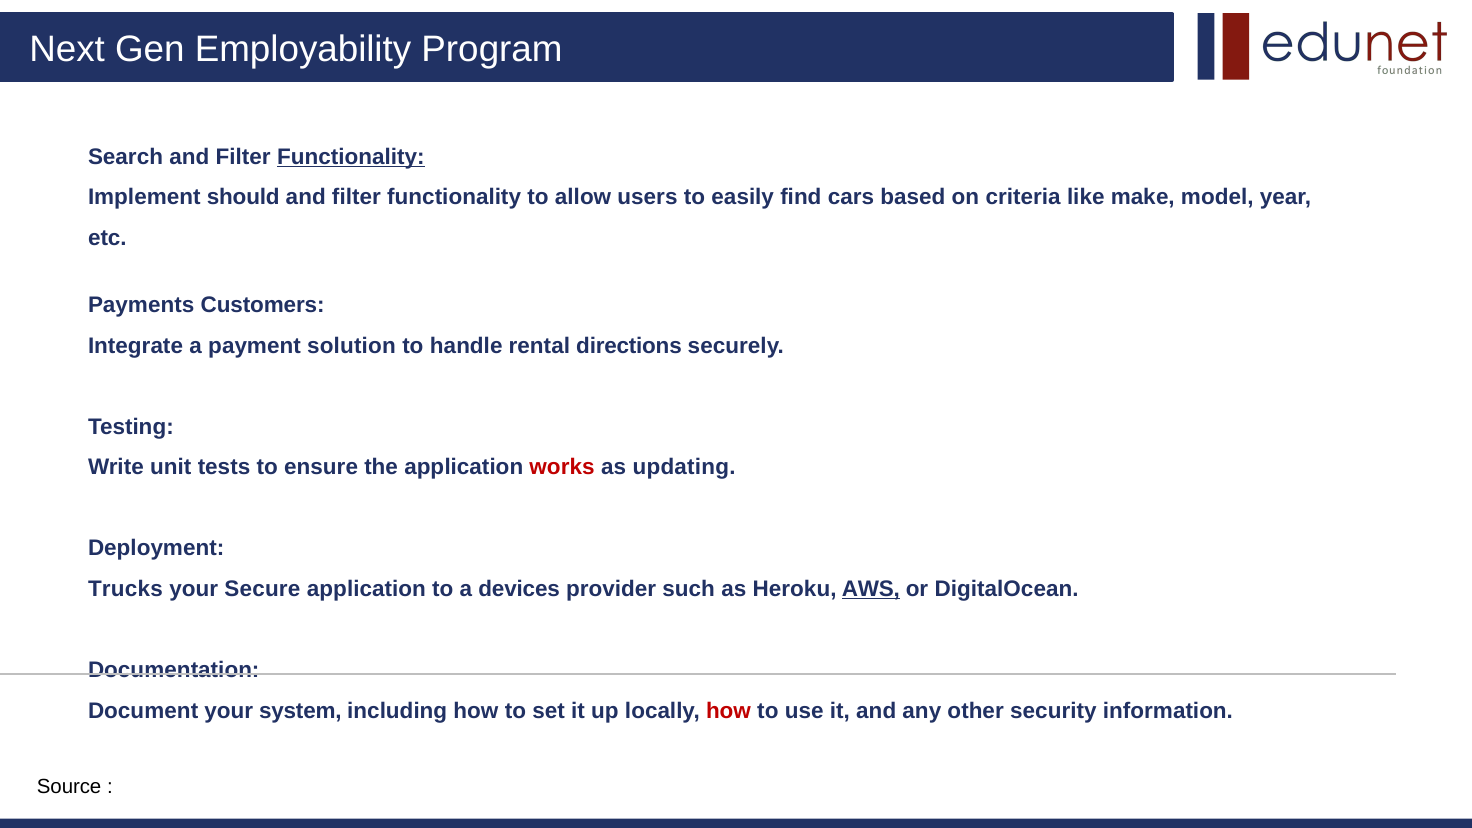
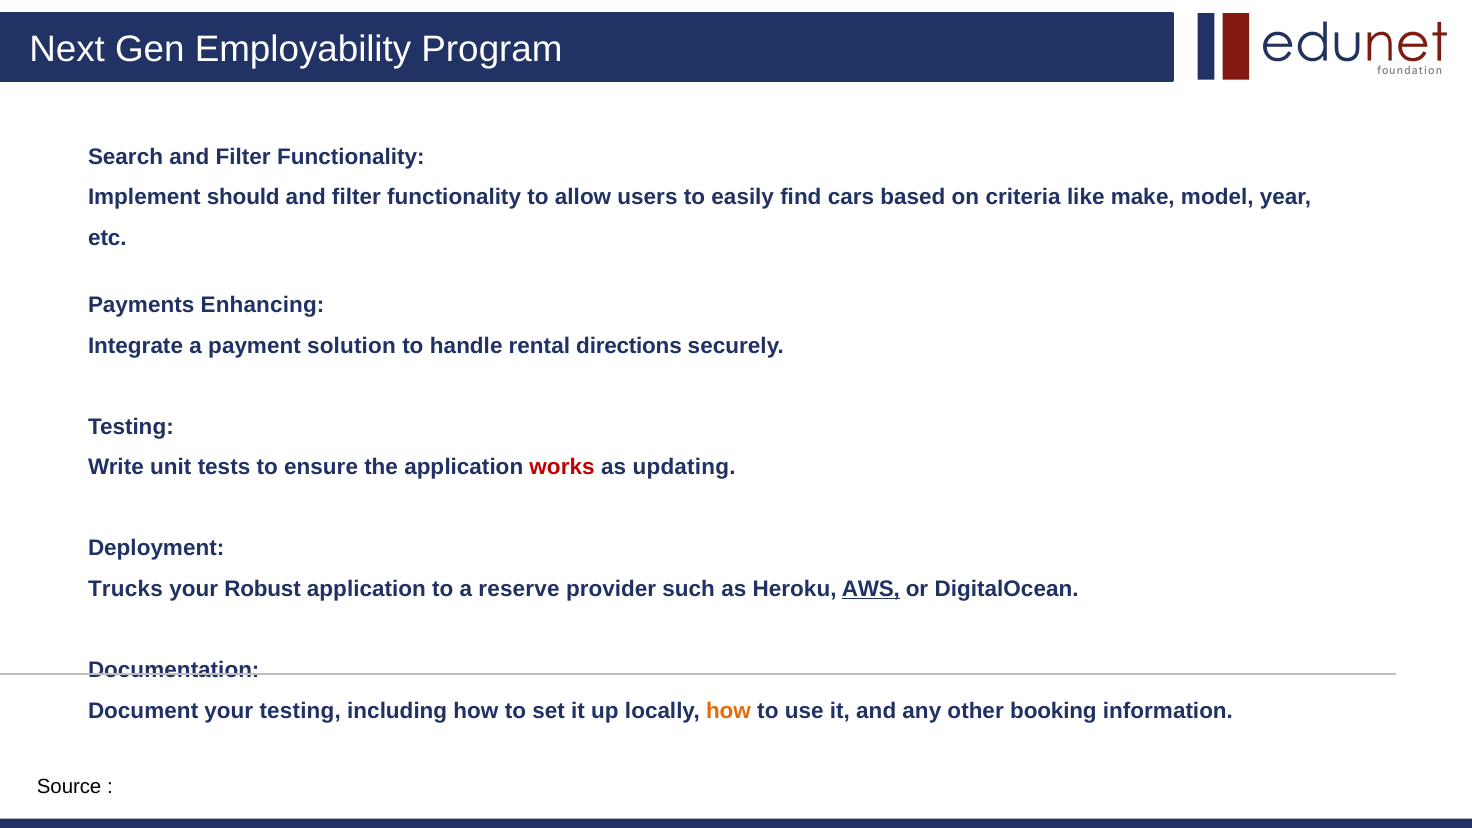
Functionality underline: present -> none (351, 157)
Customers: Customers -> Enhancing (263, 306)
Secure: Secure -> Robust (263, 589)
devices: devices -> reserve (519, 589)
your system: system -> testing (300, 711)
how colour: red -> orange (728, 711)
security: security -> booking (1053, 711)
